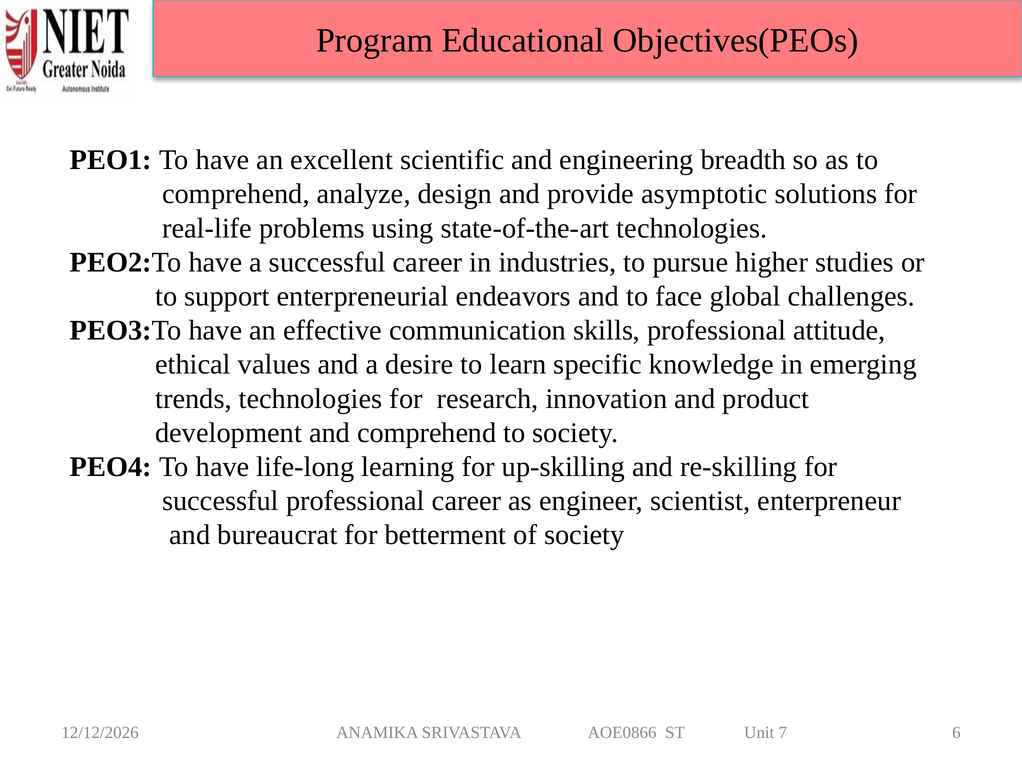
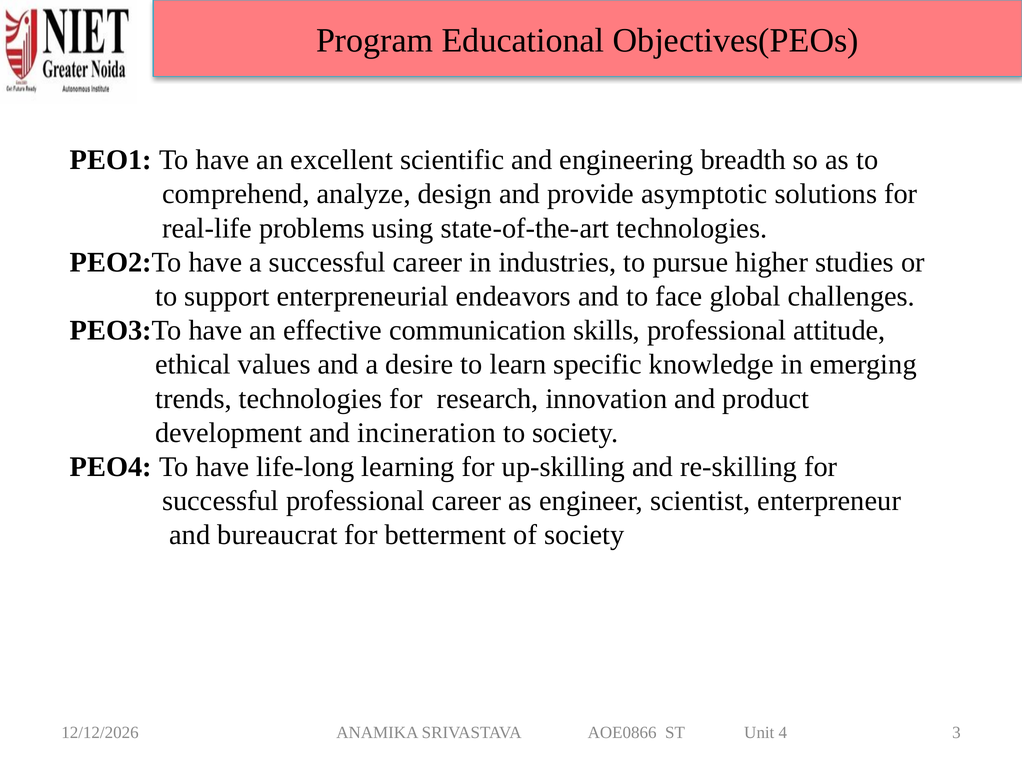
and comprehend: comprehend -> incineration (427, 433)
7: 7 -> 4 (783, 732)
6: 6 -> 3 (956, 732)
